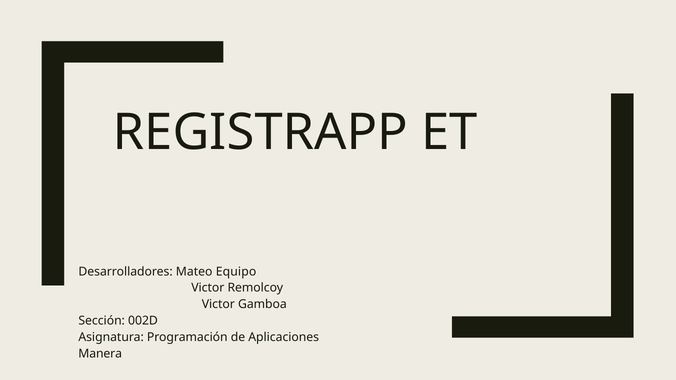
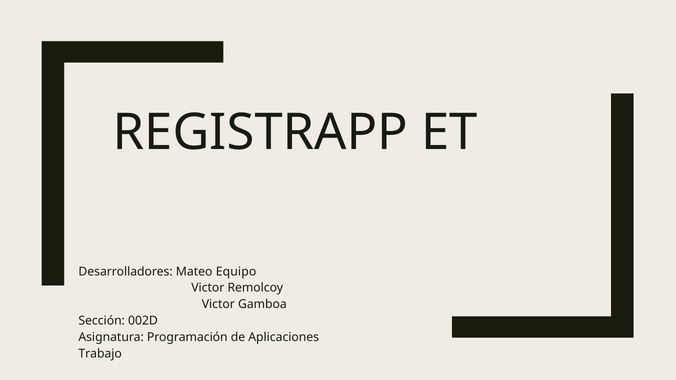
Manera: Manera -> Trabajo (100, 354)
